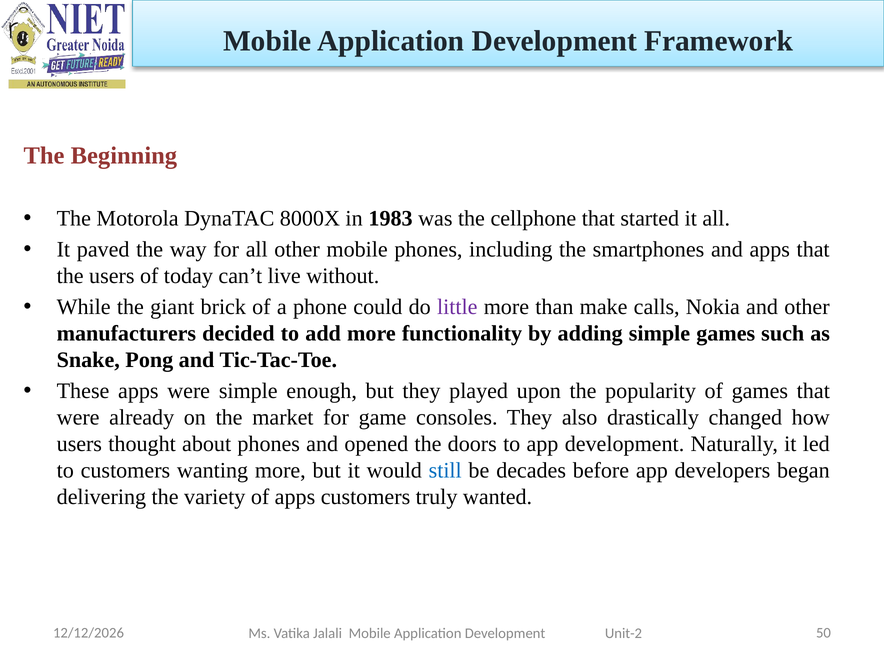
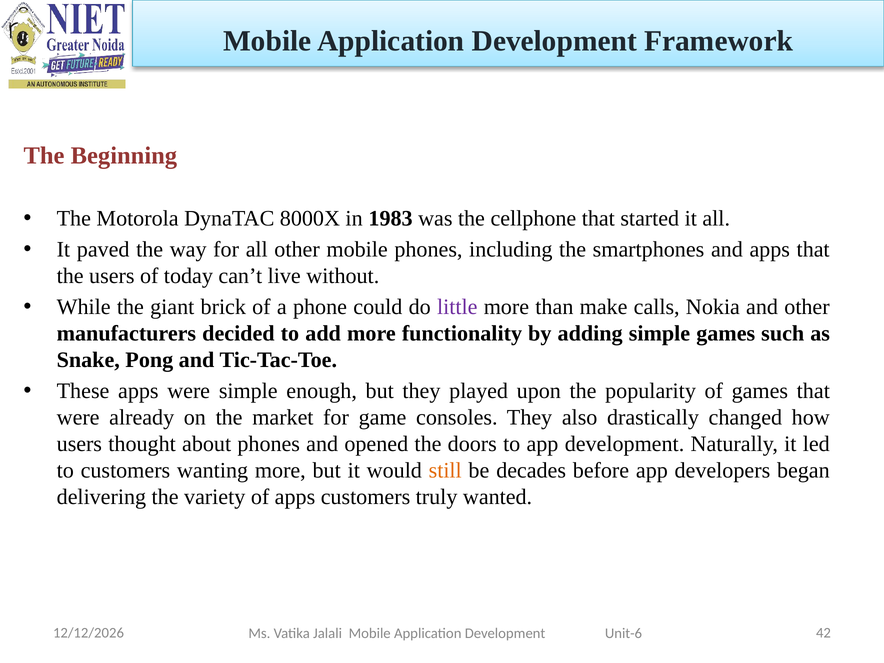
still colour: blue -> orange (445, 471)
50: 50 -> 42 (823, 633)
Unit-2: Unit-2 -> Unit-6 (624, 633)
